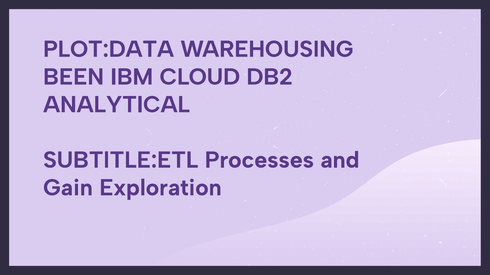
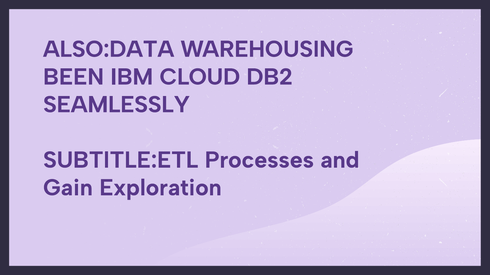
PLOT:DATA: PLOT:DATA -> ALSO:DATA (109, 49)
ANALYTICAL: ANALYTICAL -> SEAMLESSLY (117, 105)
